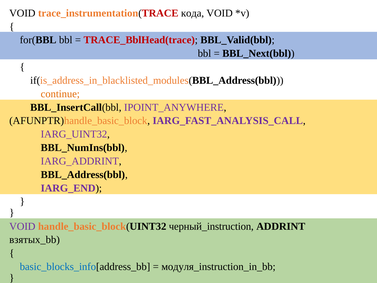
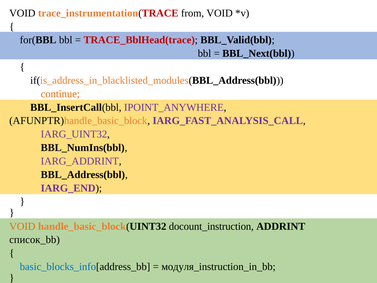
кода: кода -> from (193, 13)
VOID colour: purple -> orange (22, 226)
черный_instruction: черный_instruction -> docount_instruction (211, 226)
взятых_bb: взятых_bb -> список_bb (35, 240)
